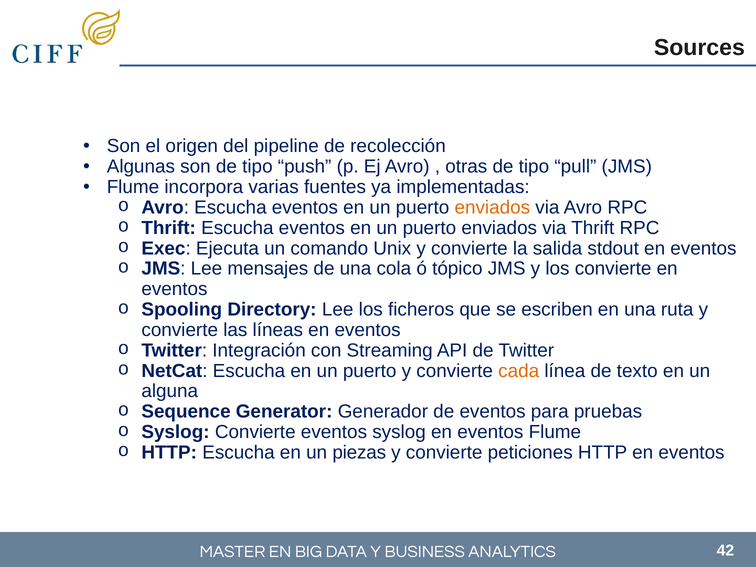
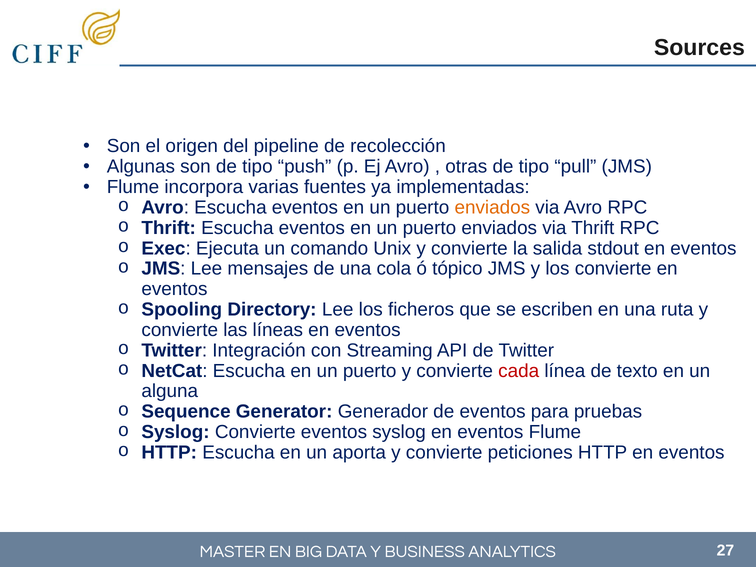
cada colour: orange -> red (519, 371)
piezas: piezas -> aporta (359, 452)
42: 42 -> 27 (725, 551)
